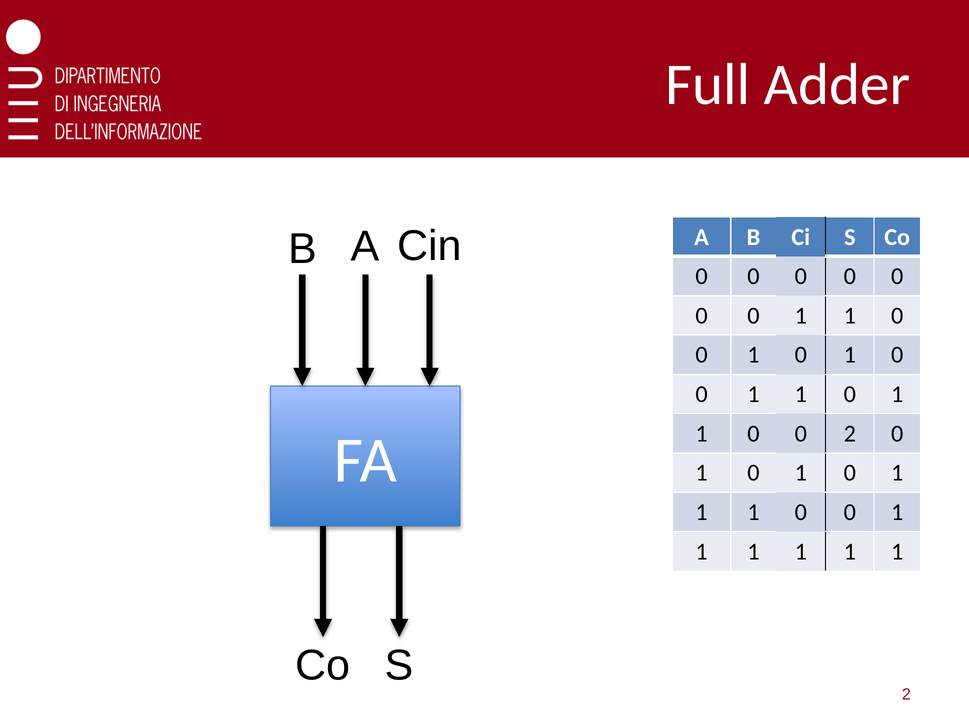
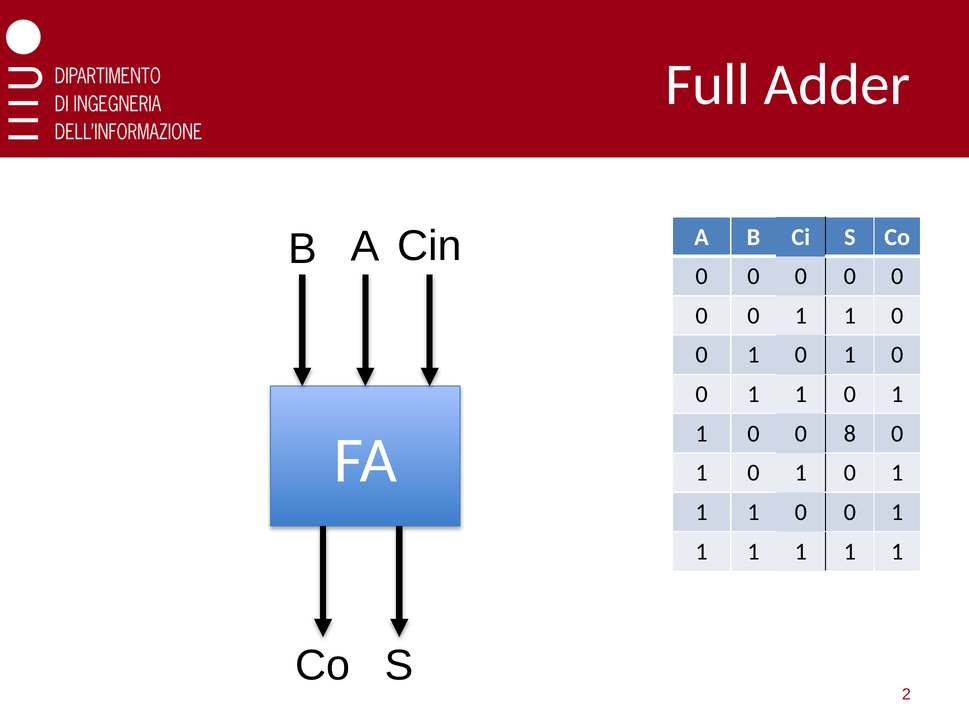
0 2: 2 -> 8 (850, 433)
